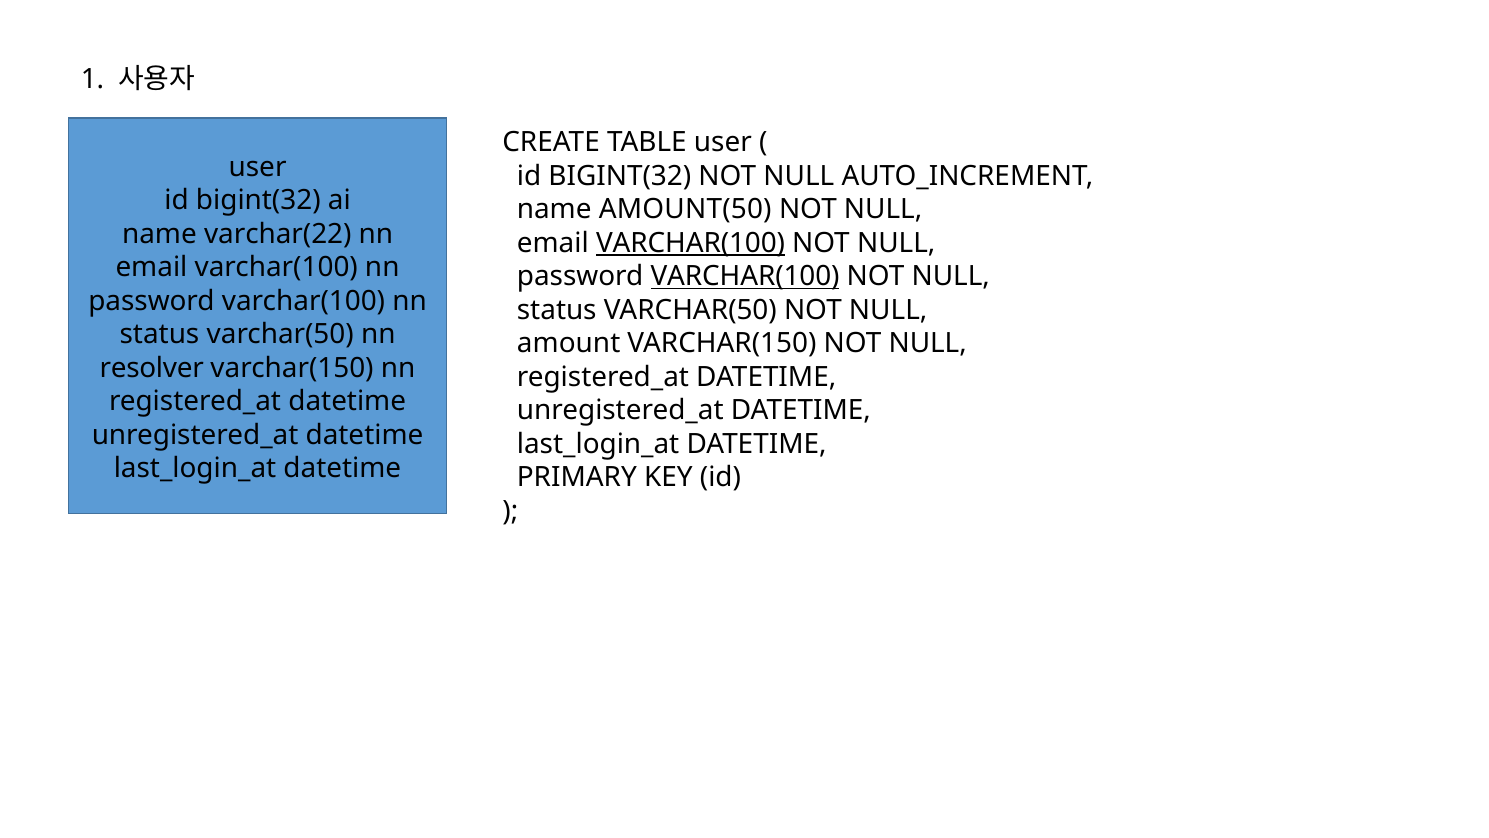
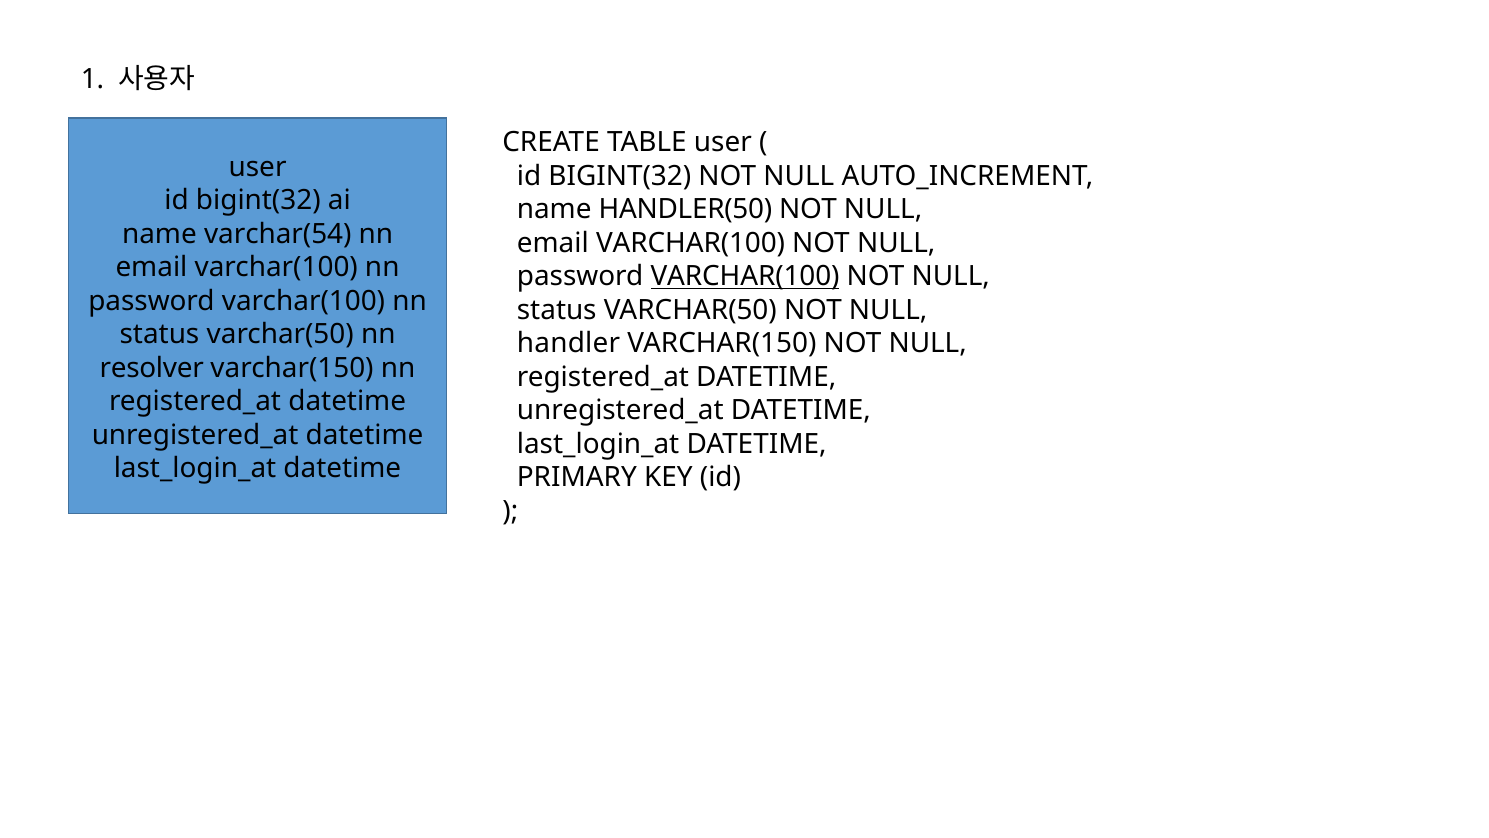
AMOUNT(50: AMOUNT(50 -> HANDLER(50 (685, 209)
varchar(22: varchar(22 -> varchar(54 (278, 234)
VARCHAR(100 underline: present -> none (691, 243)
amount: amount -> handler (569, 343)
